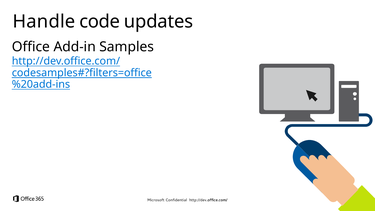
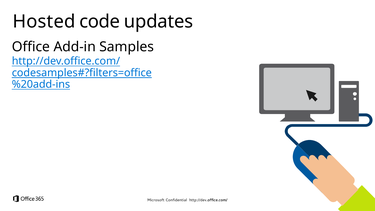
Handle: Handle -> Hosted (44, 21)
